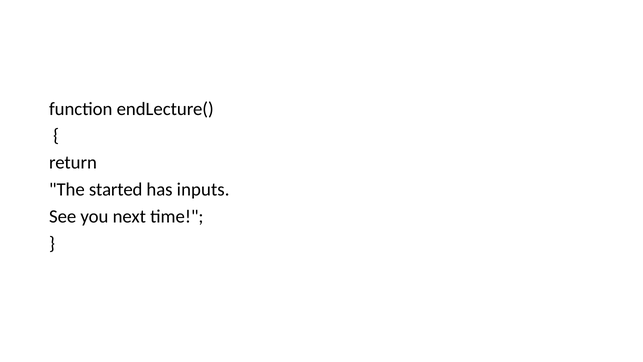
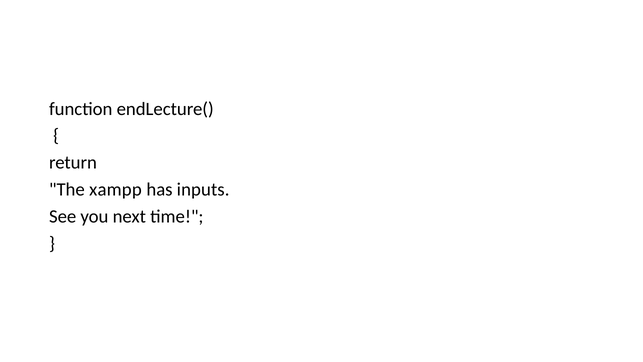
started: started -> xampp (115, 190)
